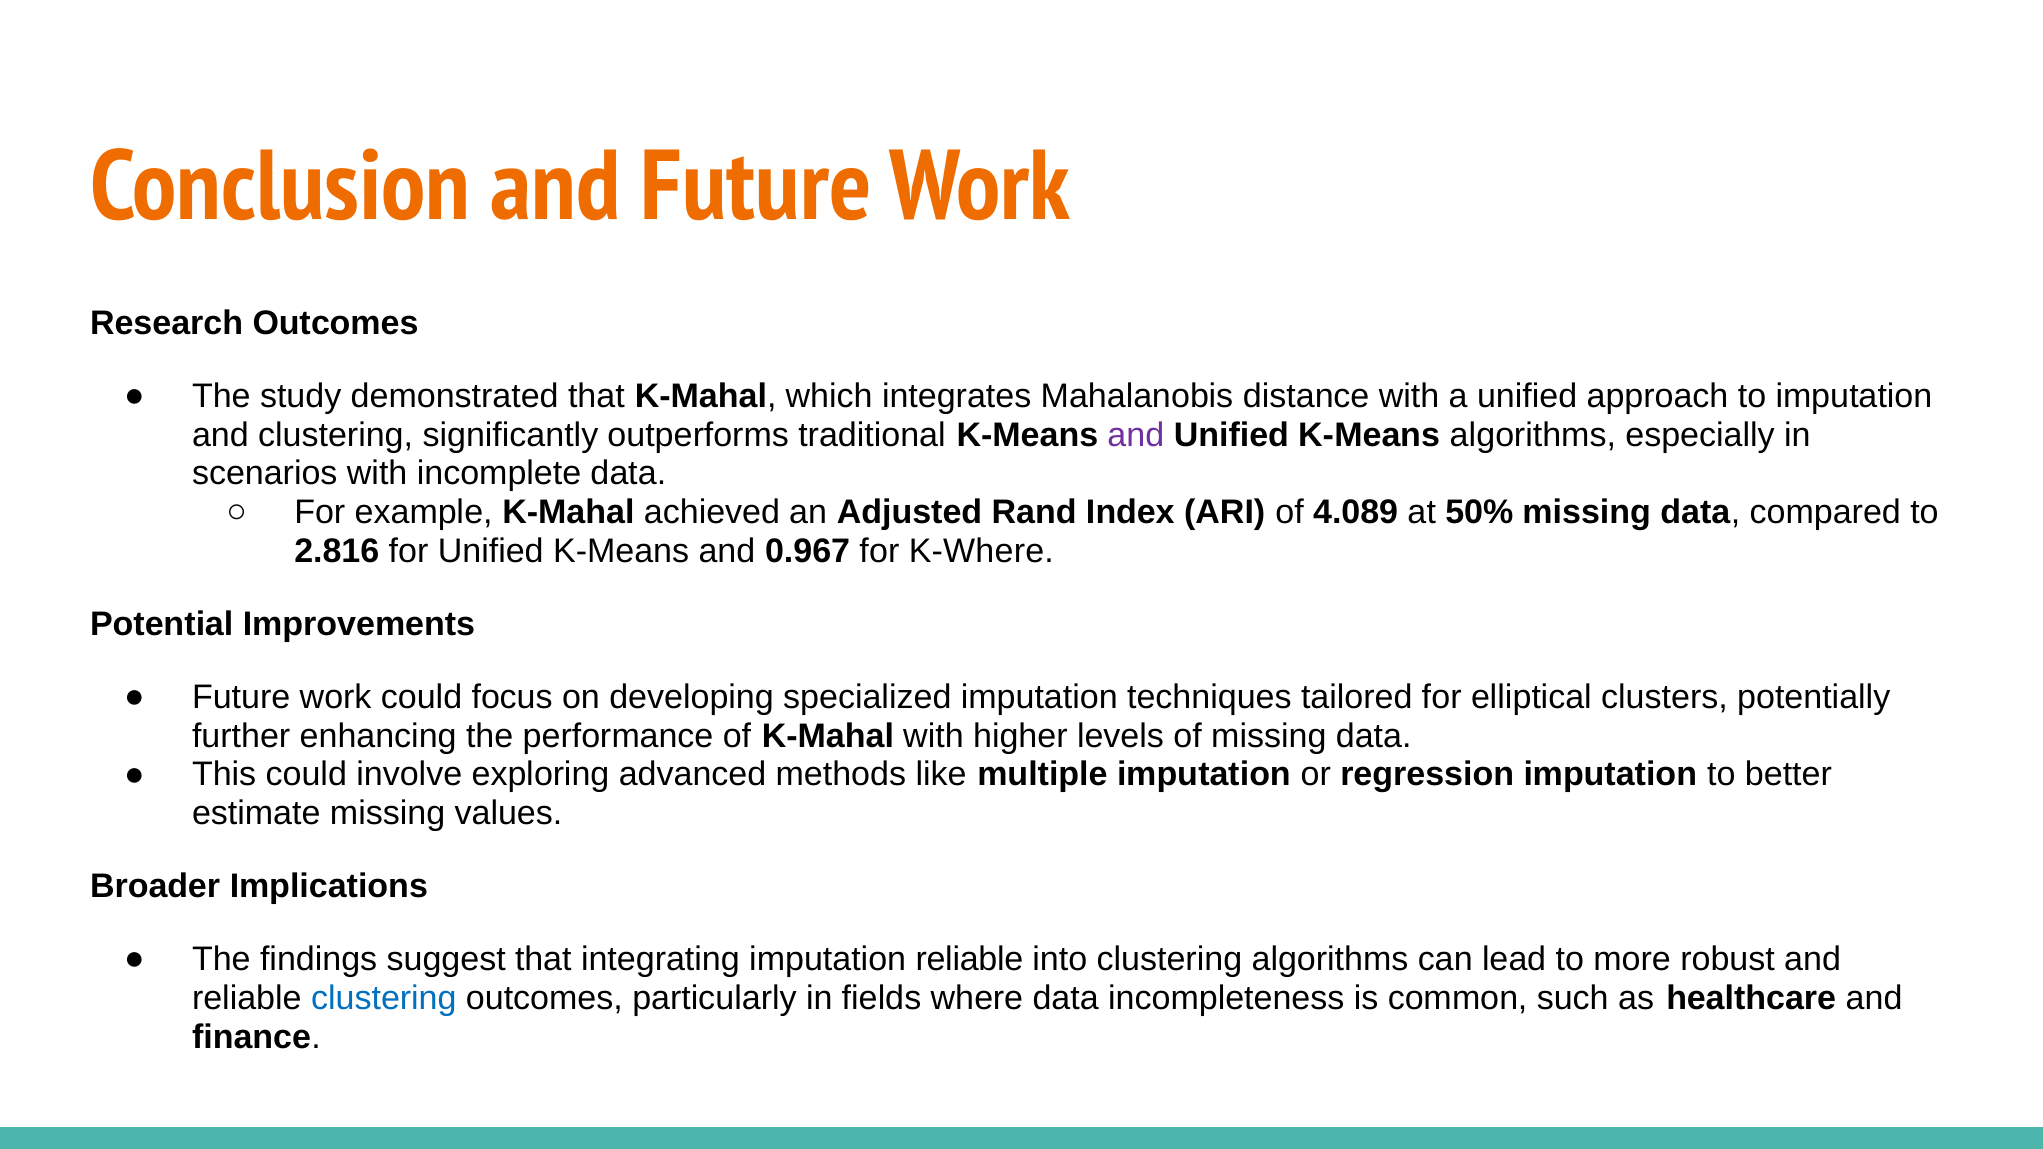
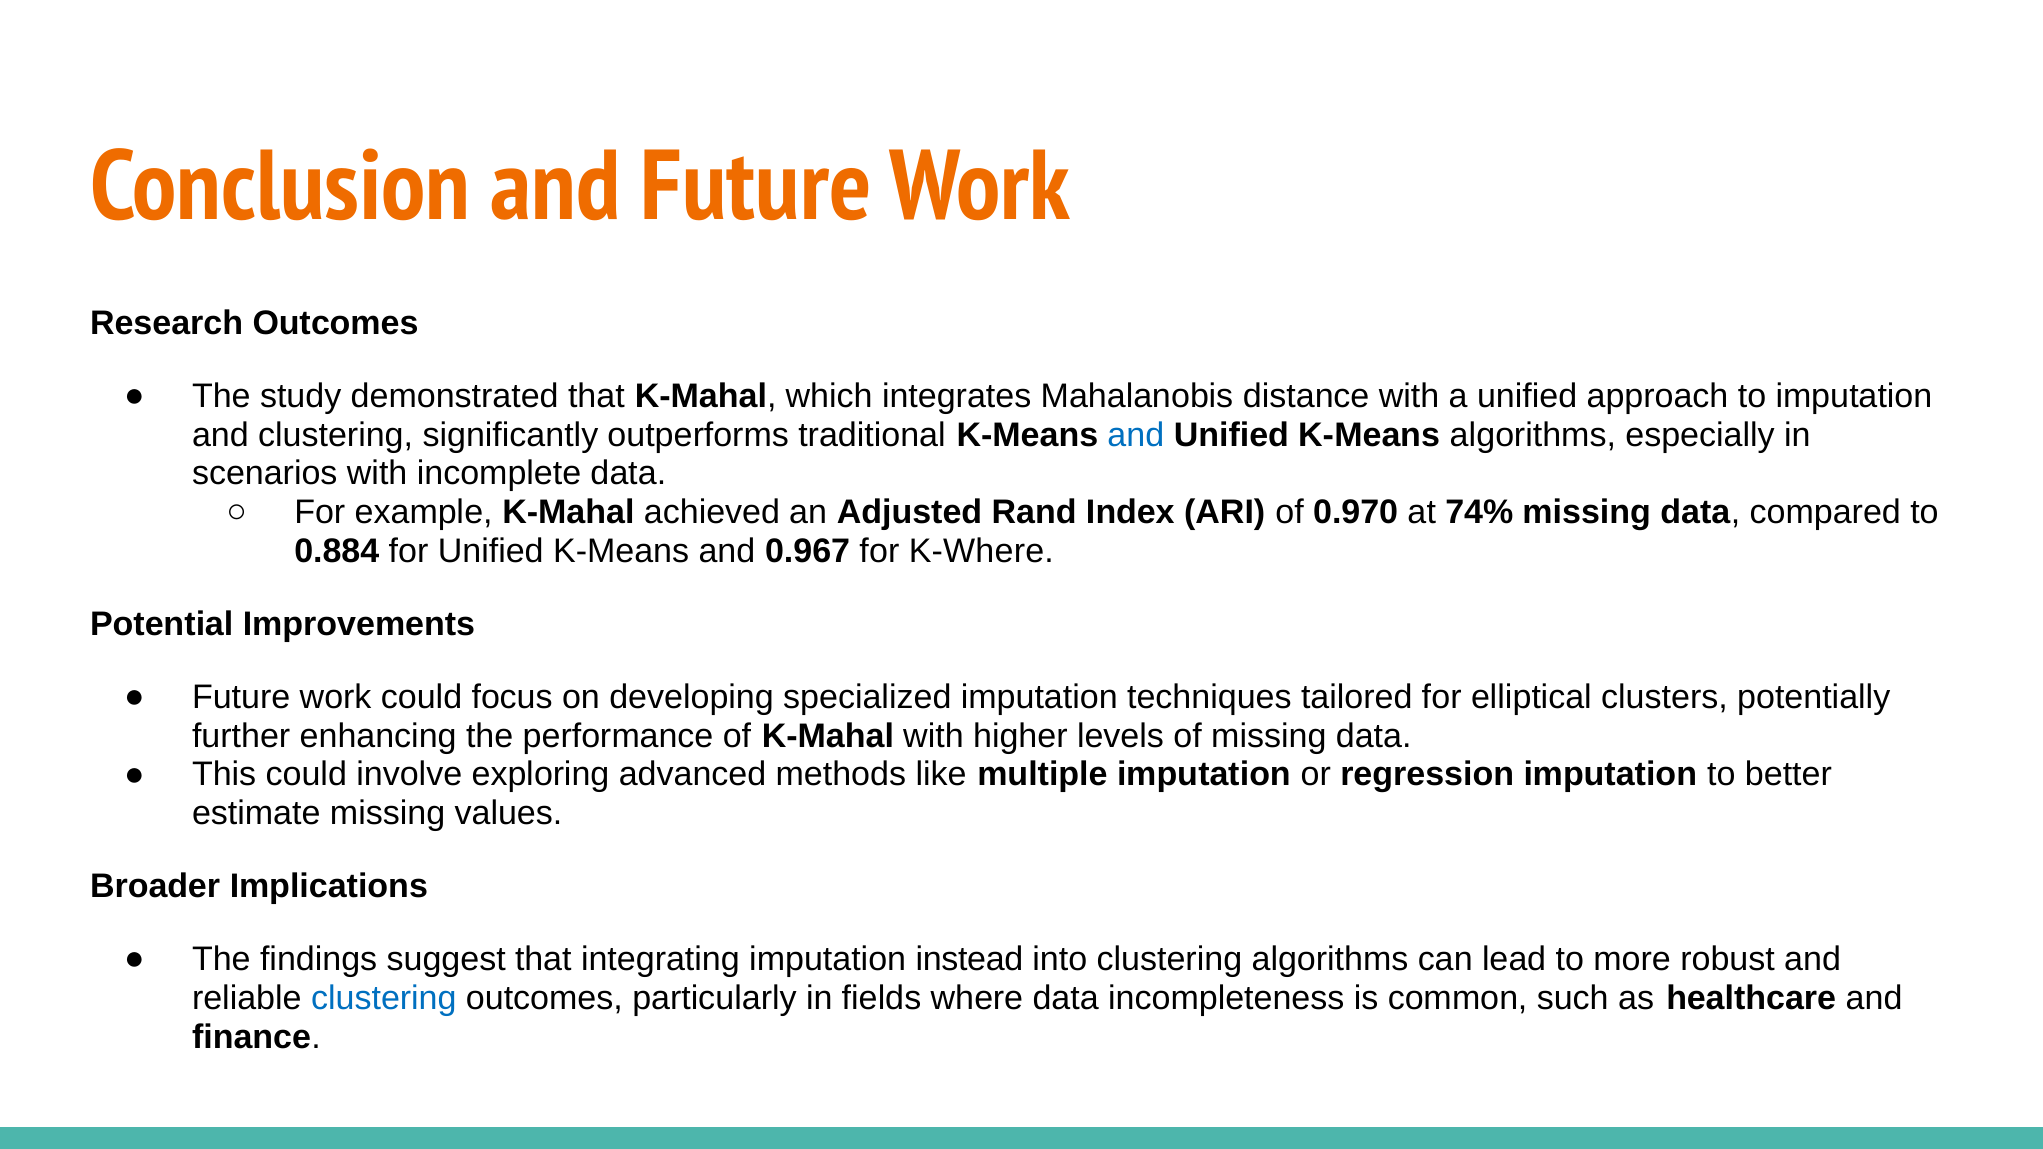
and colour: purple -> blue (1136, 435)
4.089: 4.089 -> 0.970 (1356, 513)
50%: 50% -> 74% (1479, 513)
2.816: 2.816 -> 0.884 (337, 551)
imputation reliable: reliable -> instead (969, 960)
